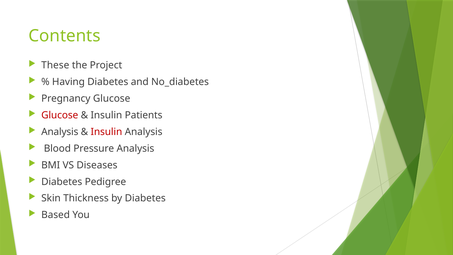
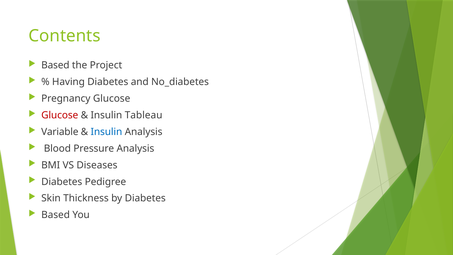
These: These -> Based (55, 65)
Patients: Patients -> Tableau (144, 115)
Analysis: Analysis -> Variable (60, 132)
Insulin colour: red -> blue (106, 132)
